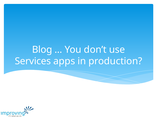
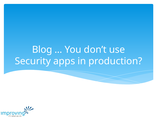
Services: Services -> Security (33, 61)
